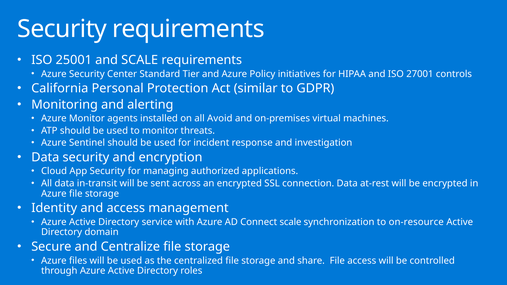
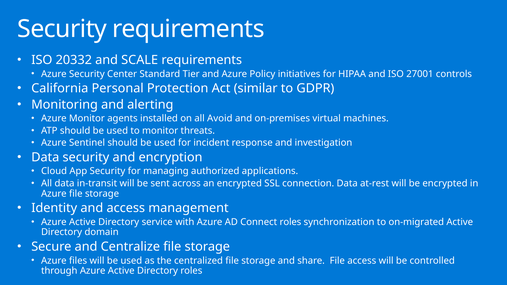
25001: 25001 -> 20332 (74, 60)
Connect scale: scale -> roles (290, 222)
on-resource: on-resource -> on-migrated (416, 222)
